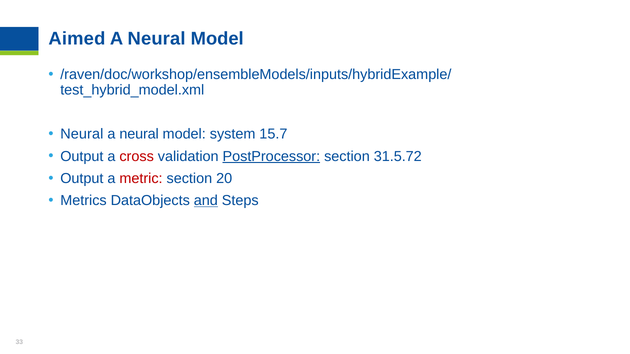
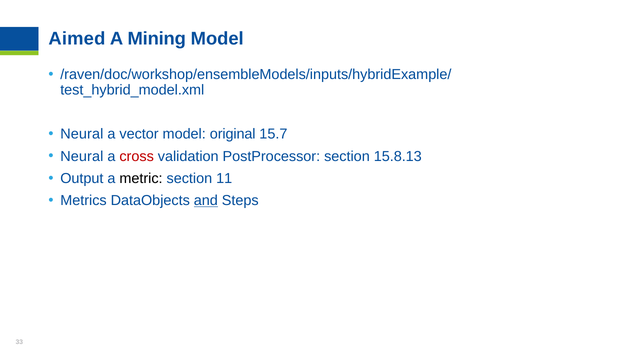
Neural: Neural -> Mining (157, 39)
neural: neural -> vector (139, 134)
system: system -> original (233, 134)
Output: Output -> Neural (82, 156)
PostProcessor underline: present -> none (271, 156)
31.5.72: 31.5.72 -> 15.8.13 (398, 156)
metric colour: red -> black (141, 179)
20: 20 -> 11 (224, 179)
